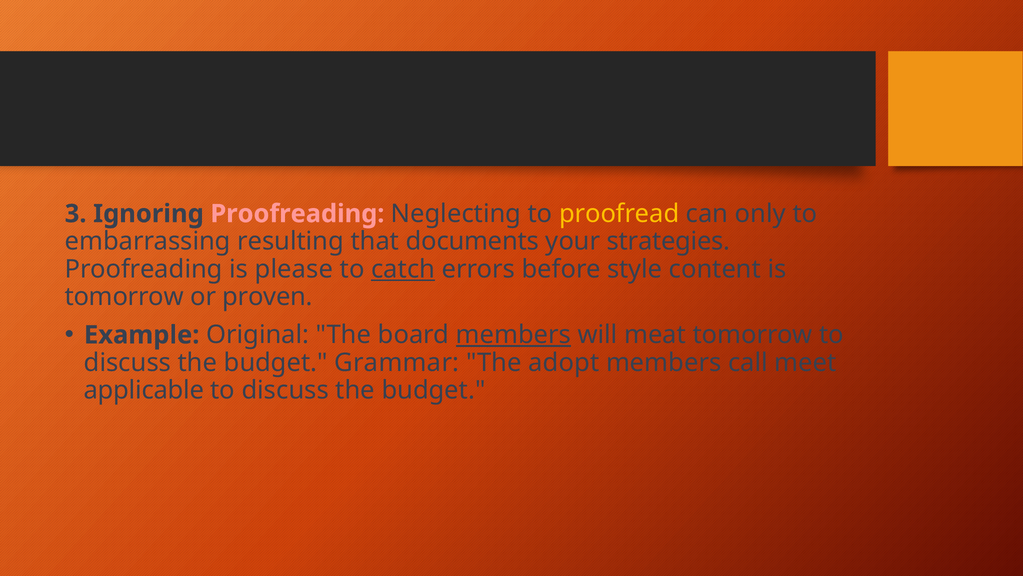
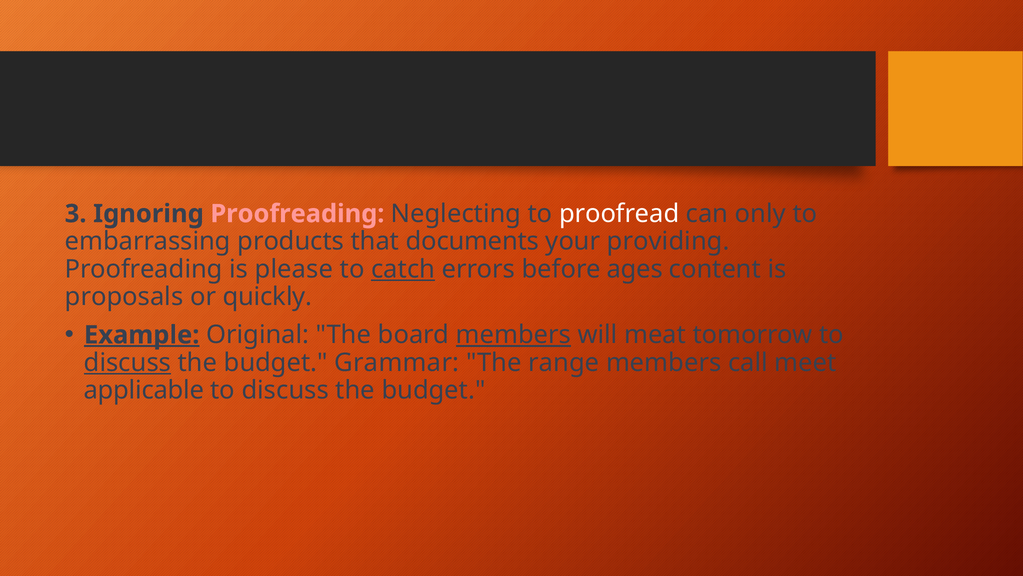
proofread colour: yellow -> white (619, 214)
resulting: resulting -> products (291, 241)
strategies: strategies -> providing (668, 241)
style: style -> ages (635, 269)
tomorrow: tomorrow -> proposals (124, 296)
proven: proven -> quickly (267, 296)
Example underline: none -> present (142, 335)
discuss underline: none -> present (127, 362)
adopt: adopt -> range (564, 362)
